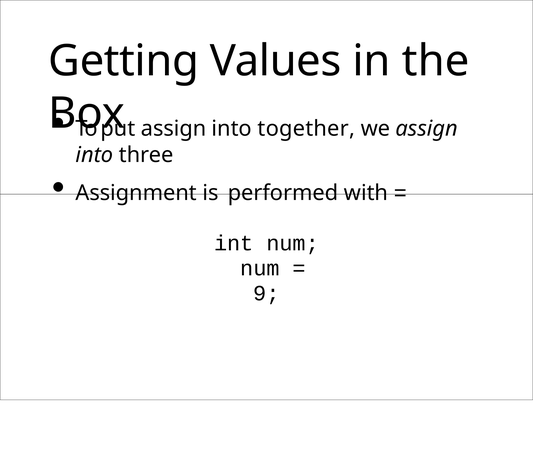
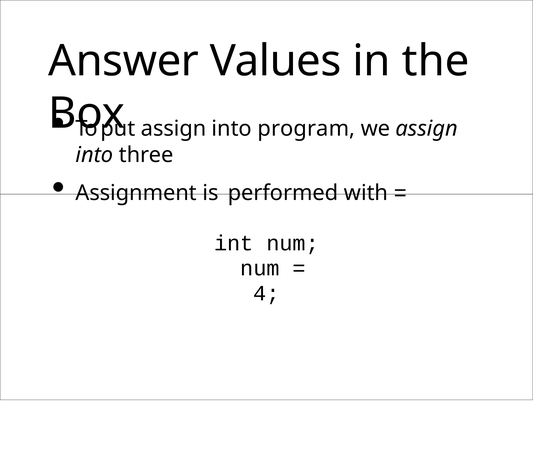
Getting: Getting -> Answer (124, 61)
together: together -> program (306, 129)
9: 9 -> 4 (266, 293)
